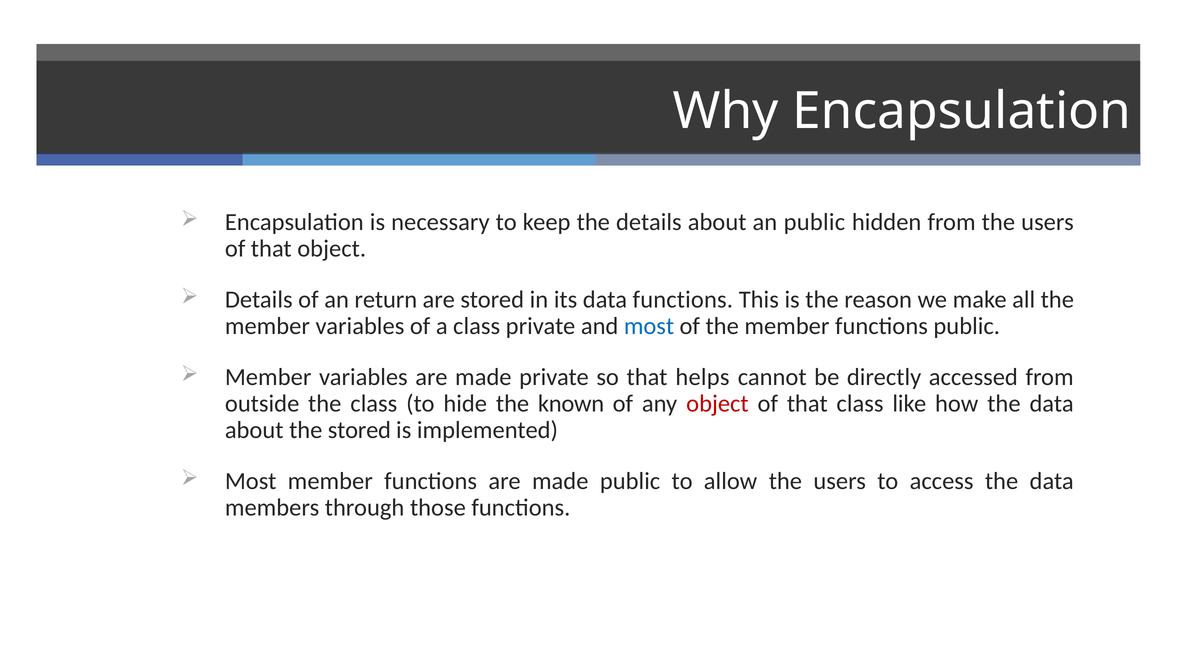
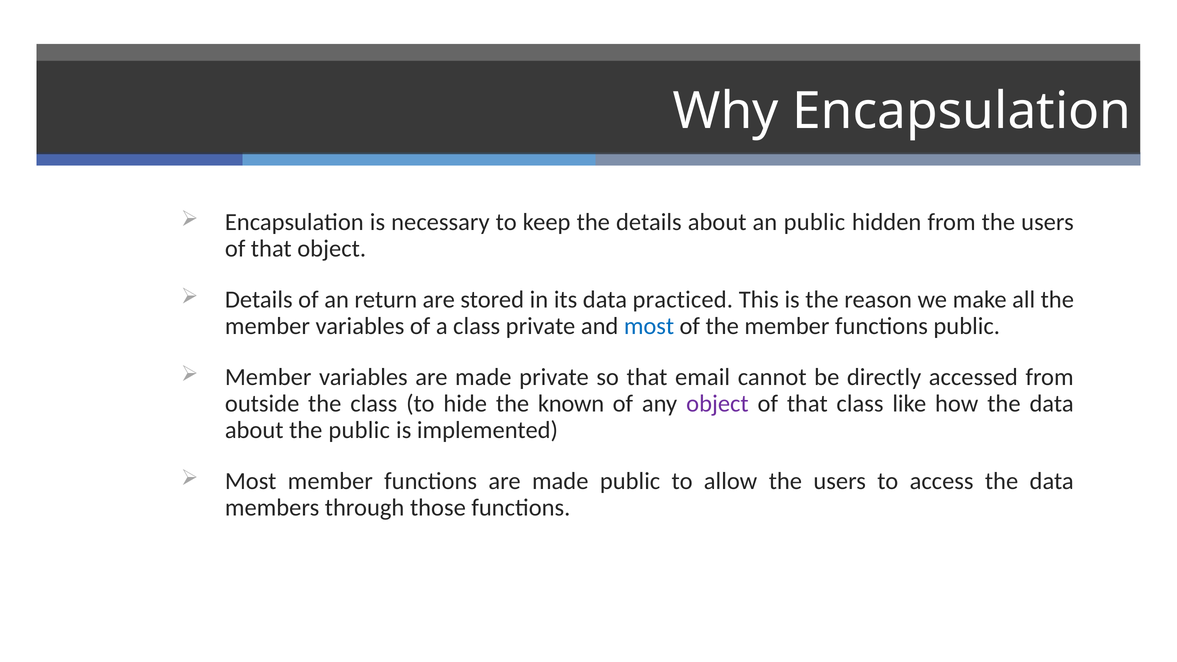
data functions: functions -> practiced (683, 300)
helps: helps -> email (703, 377)
object colour: red -> purple (717, 404)
the stored: stored -> public (359, 430)
